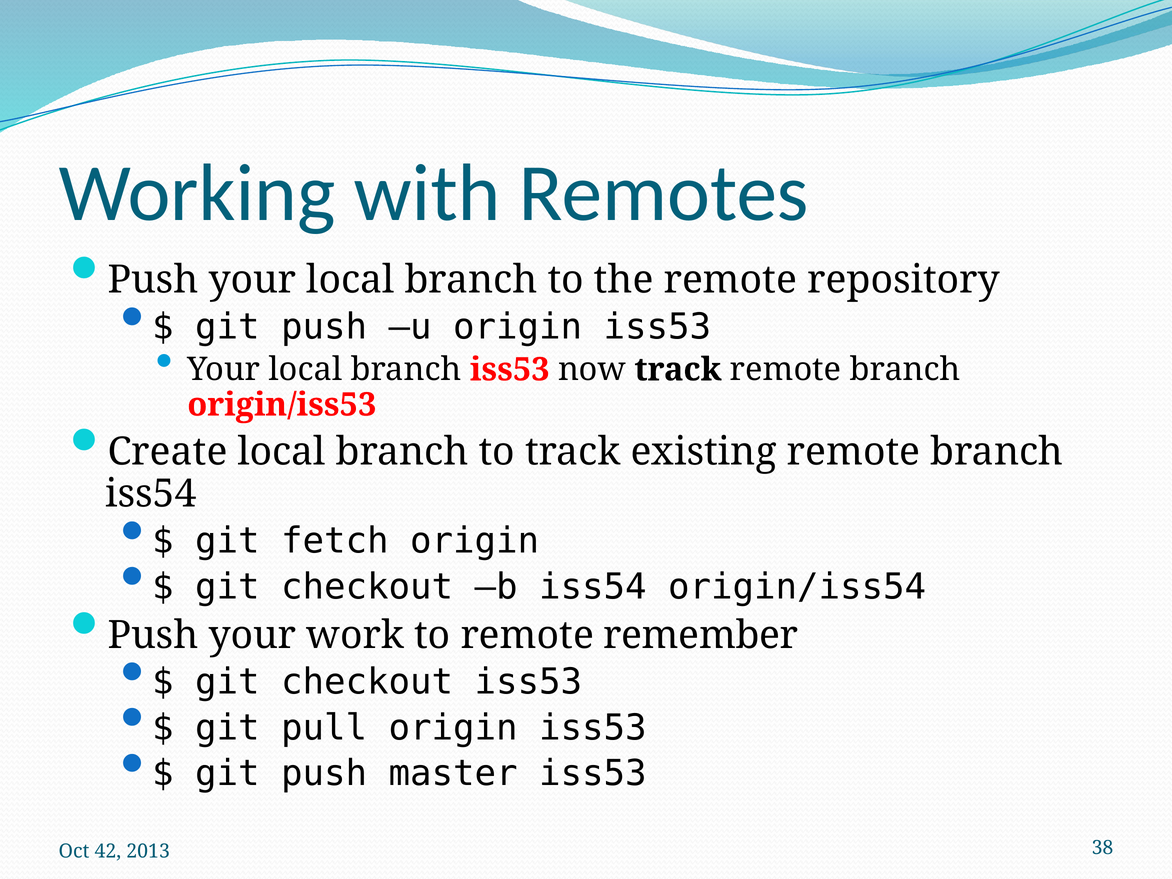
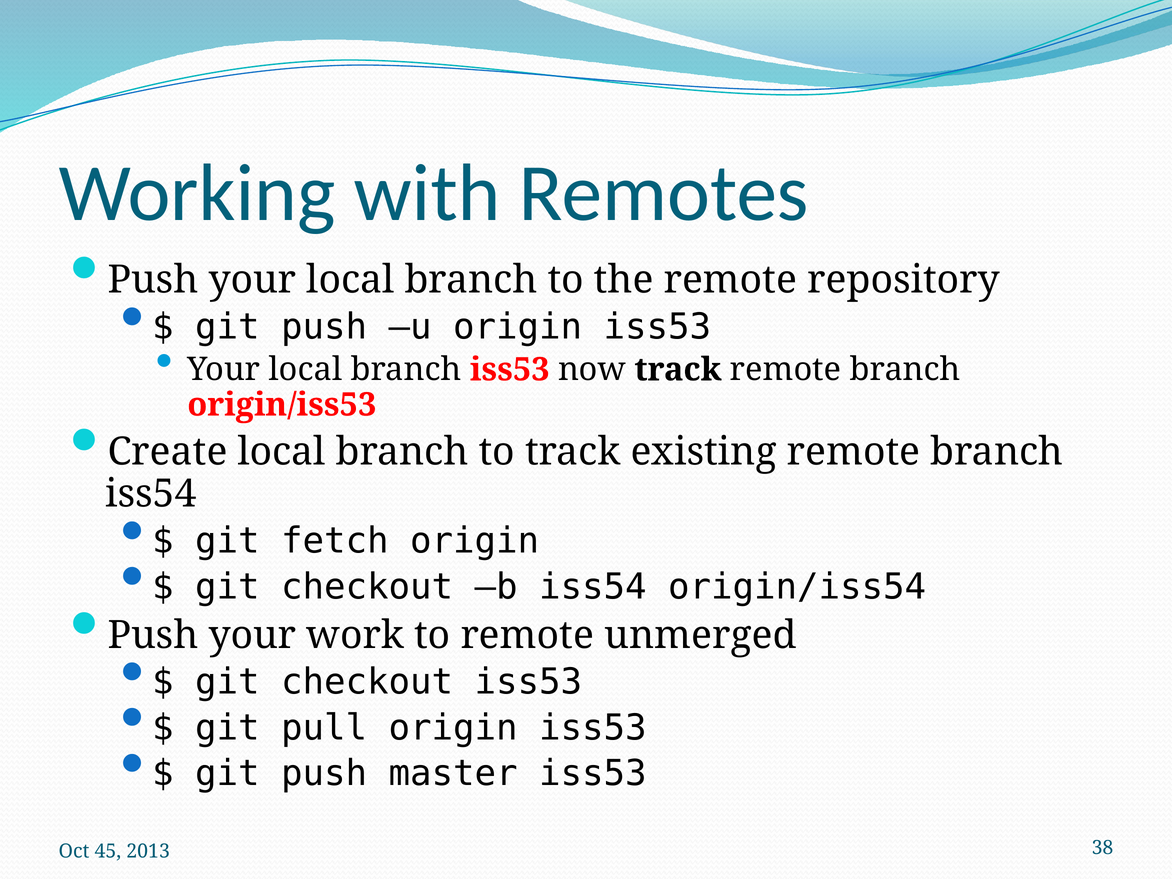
remember: remember -> unmerged (701, 635)
42: 42 -> 45 (108, 851)
